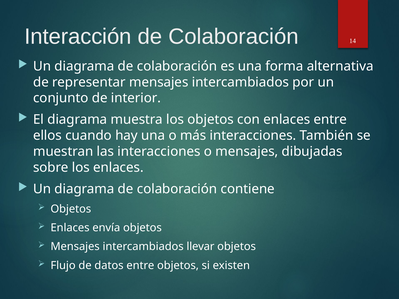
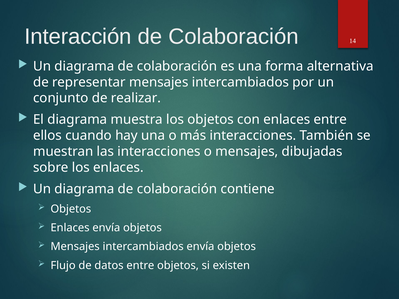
interior: interior -> realizar (136, 98)
intercambiados llevar: llevar -> envía (200, 247)
